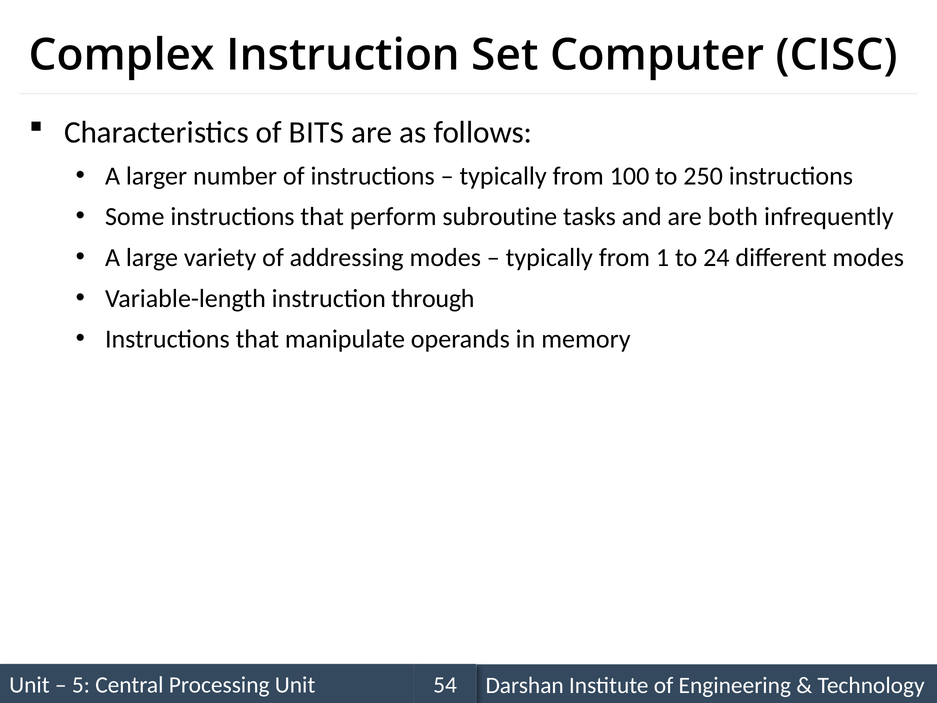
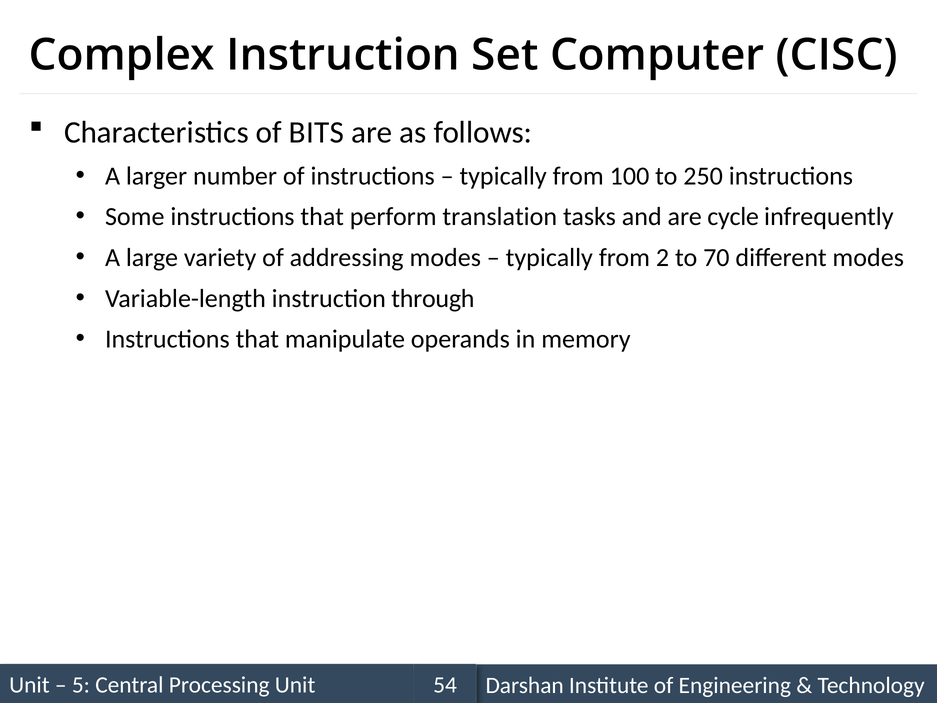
subroutine: subroutine -> translation (500, 217)
both: both -> cycle (733, 217)
1: 1 -> 2 (662, 258)
24: 24 -> 70 (716, 258)
